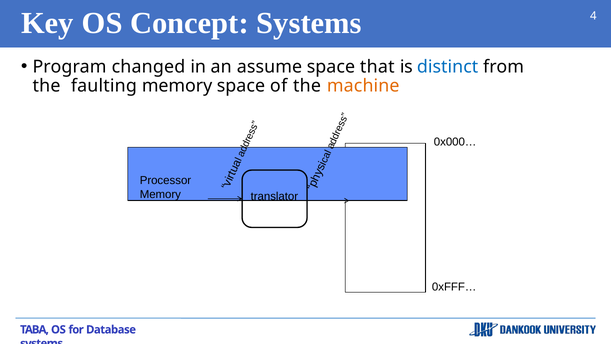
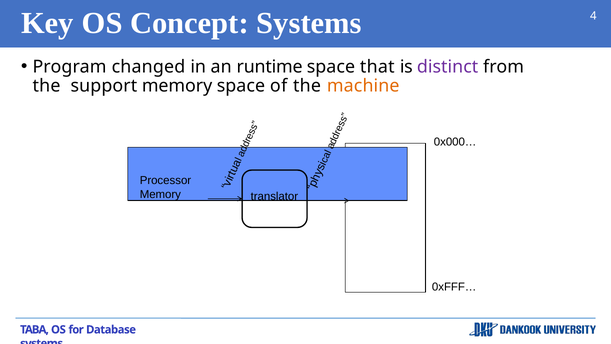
assume: assume -> runtime (270, 67)
distinct colour: blue -> purple (448, 67)
faulting: faulting -> support (104, 86)
